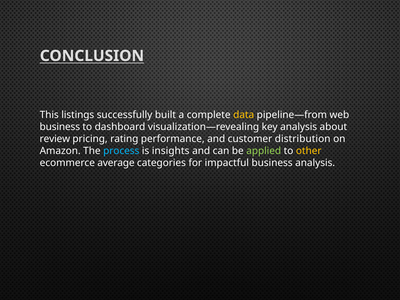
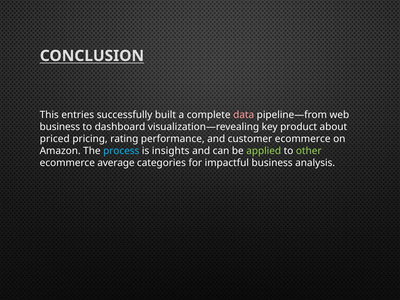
listings: listings -> entries (78, 115)
data colour: yellow -> pink (244, 115)
key analysis: analysis -> product (299, 127)
review: review -> priced (55, 139)
customer distribution: distribution -> ecommerce (303, 139)
other colour: yellow -> light green (309, 151)
